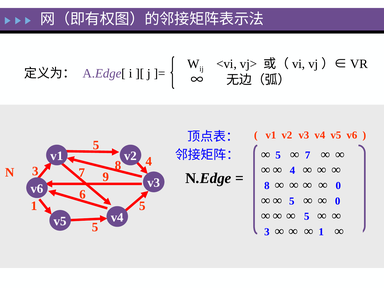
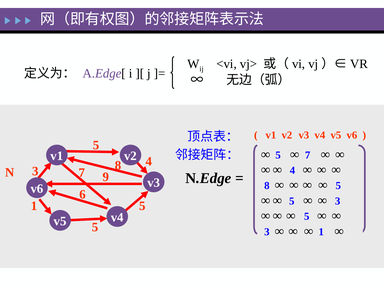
0: 0 -> 5 (338, 186)
0: 0 -> 3 (338, 201)
